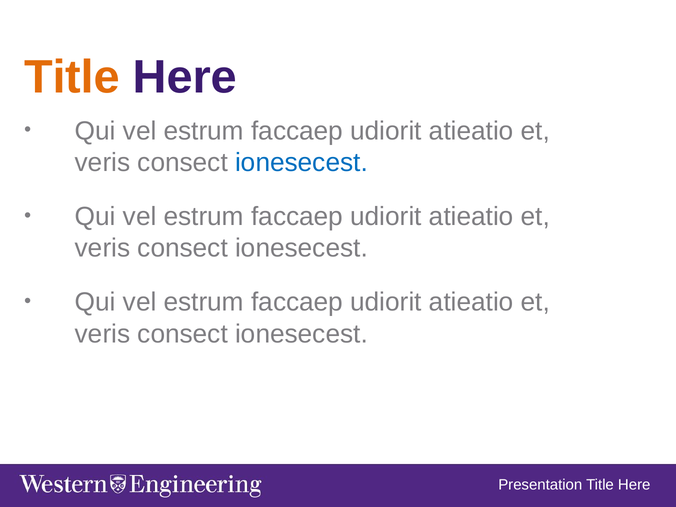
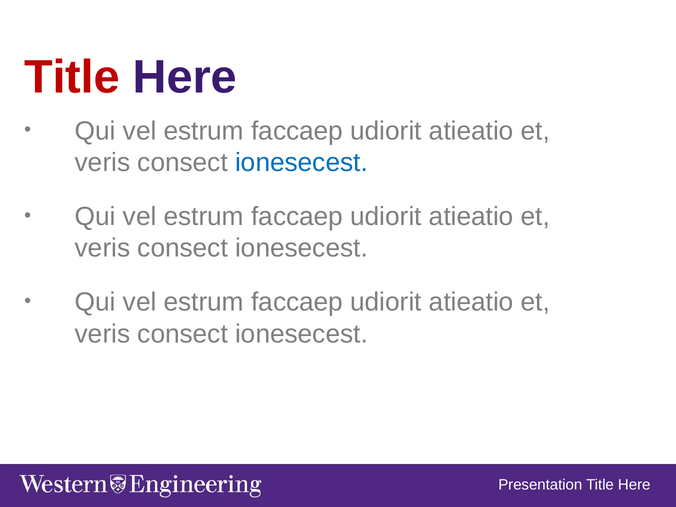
Title colour: orange -> red (72, 77)
